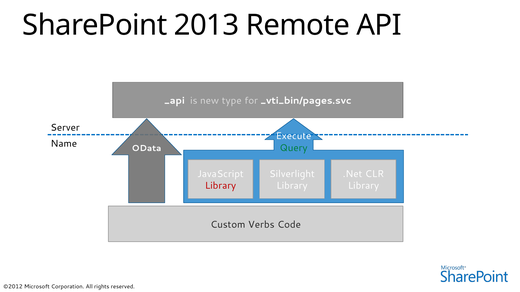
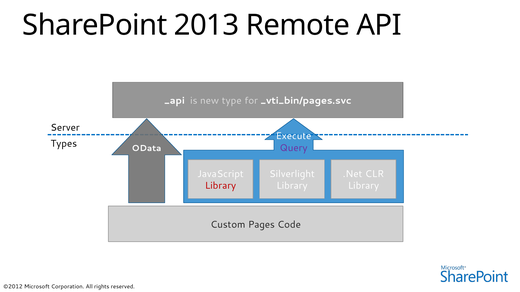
Name: Name -> Types (64, 144)
Query colour: green -> purple (294, 148)
Verbs: Verbs -> Pages (261, 225)
